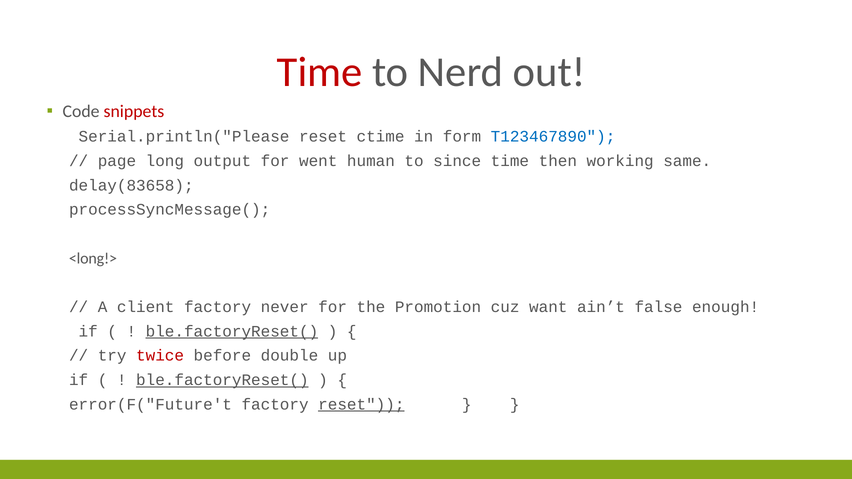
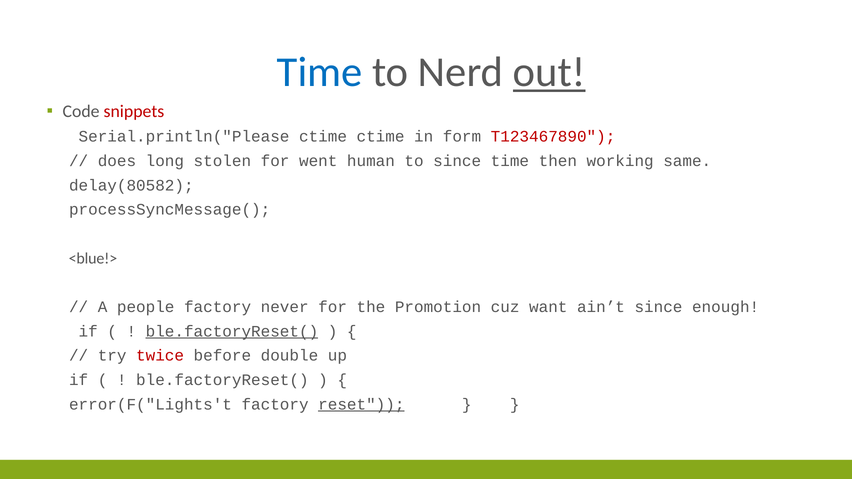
Time colour: red -> blue (320, 72)
out underline: none -> present (549, 72)
Serial.println("Please reset: reset -> ctime (323, 137)
T123467890 colour: blue -> red (553, 137)
page: page -> does (117, 161)
output: output -> stolen (222, 161)
delay(83658: delay(83658 -> delay(80582 (131, 185)
<long!>: <long!> -> <blue!> (93, 258)
client: client -> people (146, 307)
ain’t false: false -> since (658, 307)
ble.factoryReset( underline: present -> none (222, 380)
error(F("Future't: error(F("Future't -> error(F("Lights't (150, 404)
